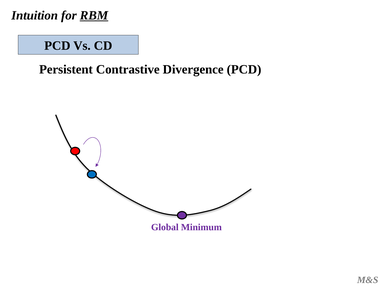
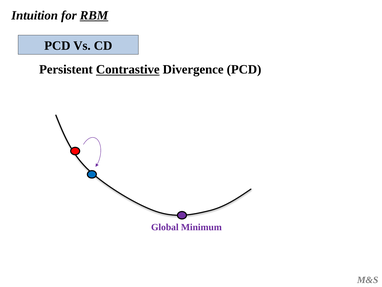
Contrastive underline: none -> present (128, 69)
